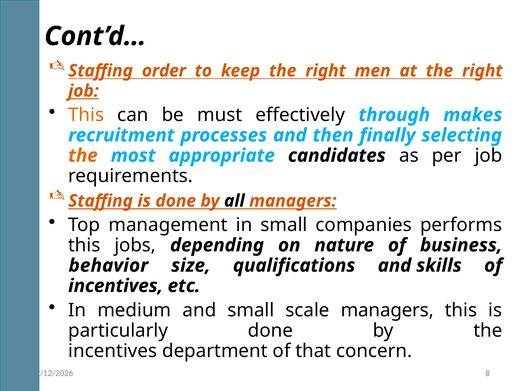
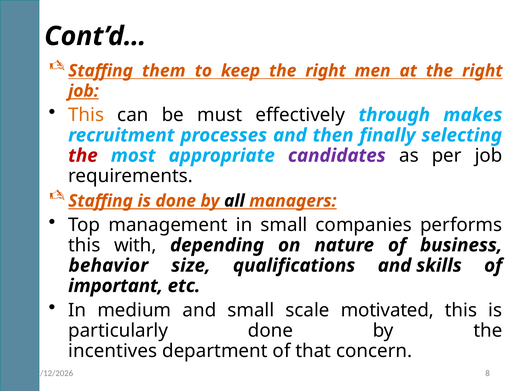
order: order -> them (164, 71)
the colour: orange -> red (83, 155)
candidates colour: black -> purple (337, 155)
jobs: jobs -> with (135, 245)
incentives: incentives -> important (116, 286)
scale managers: managers -> motivated (387, 310)
